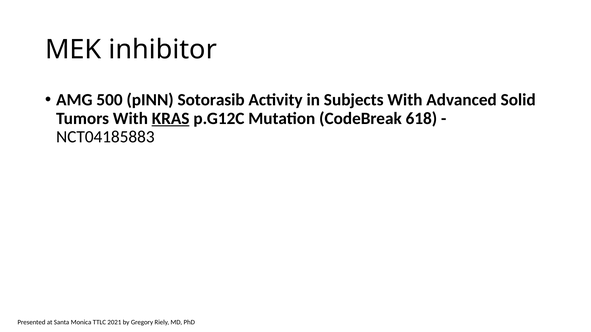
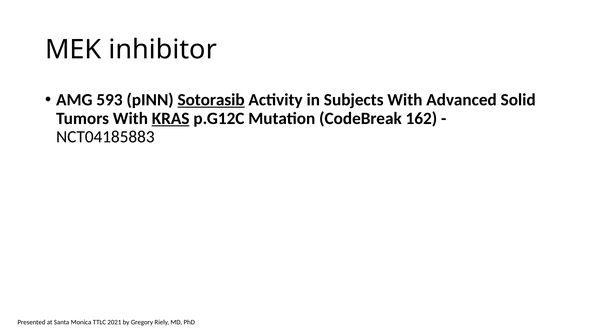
500: 500 -> 593 (109, 100)
Sotorasib underline: none -> present (211, 100)
618: 618 -> 162 (421, 119)
